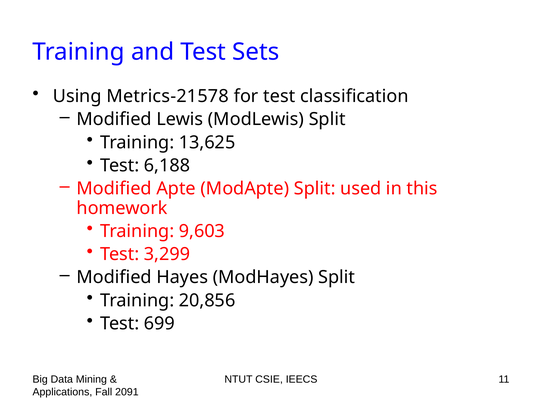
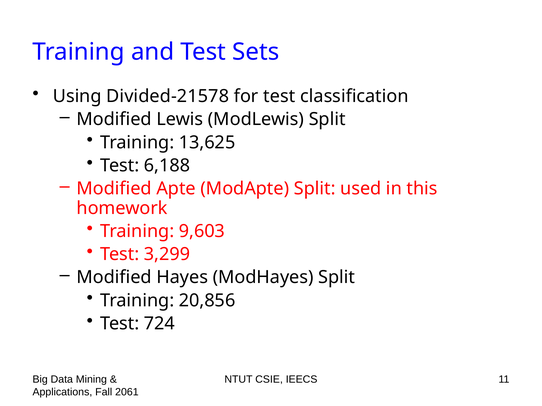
Metrics-21578: Metrics-21578 -> Divided-21578 (168, 96)
699: 699 -> 724 (159, 324)
2091: 2091 -> 2061 (127, 393)
